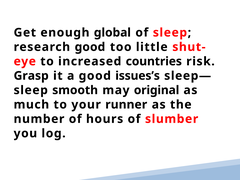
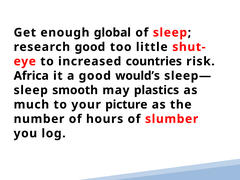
Grasp: Grasp -> Africa (31, 76)
issues’s: issues’s -> would’s (138, 76)
original: original -> plastics (157, 90)
runner: runner -> picture (126, 105)
